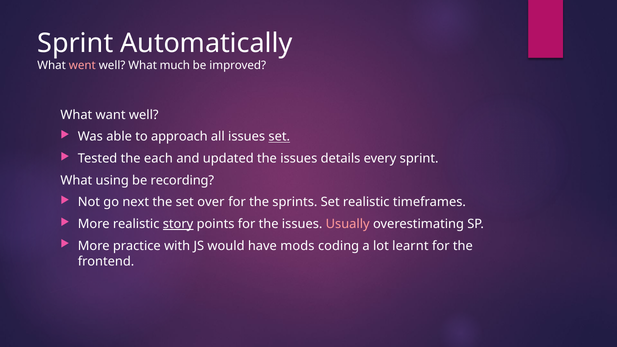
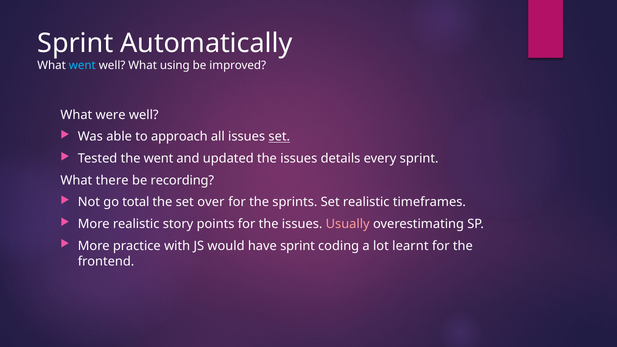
went colour: pink -> light blue (82, 65)
much: much -> using (175, 65)
want: want -> were (111, 115)
the each: each -> went (159, 159)
using: using -> there (112, 180)
next: next -> total (136, 202)
story underline: present -> none (178, 224)
have mods: mods -> sprint (298, 246)
